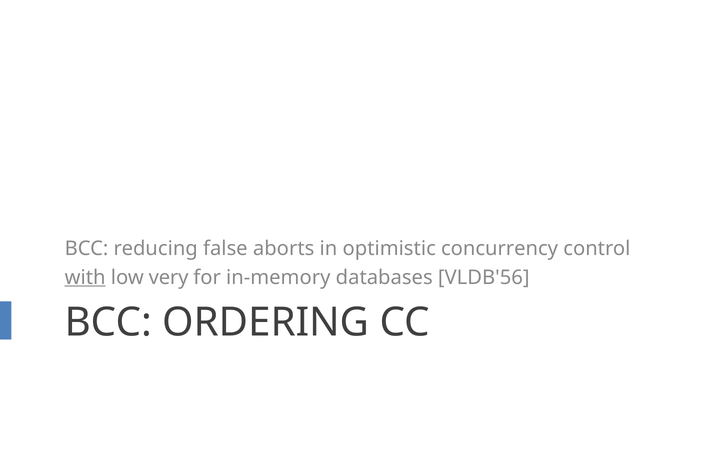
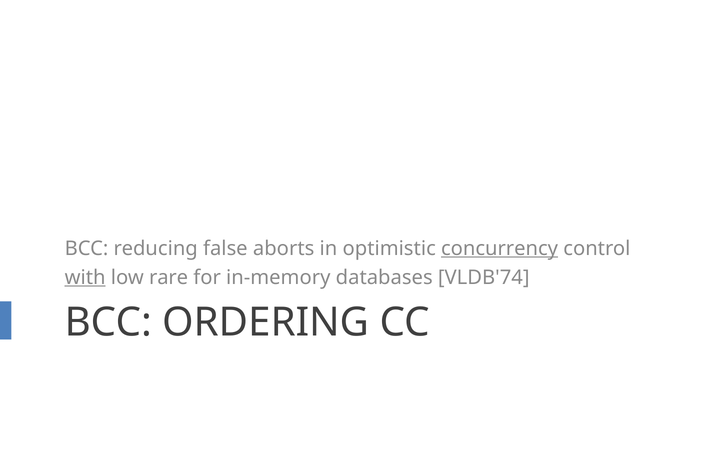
concurrency underline: none -> present (500, 249)
very: very -> rare (169, 278)
VLDB'56: VLDB'56 -> VLDB'74 (484, 278)
